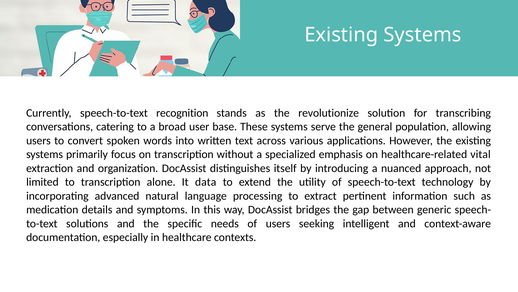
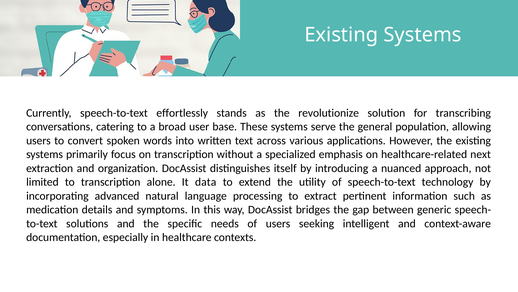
recognition: recognition -> effortlessly (182, 113)
vital: vital -> next (481, 154)
